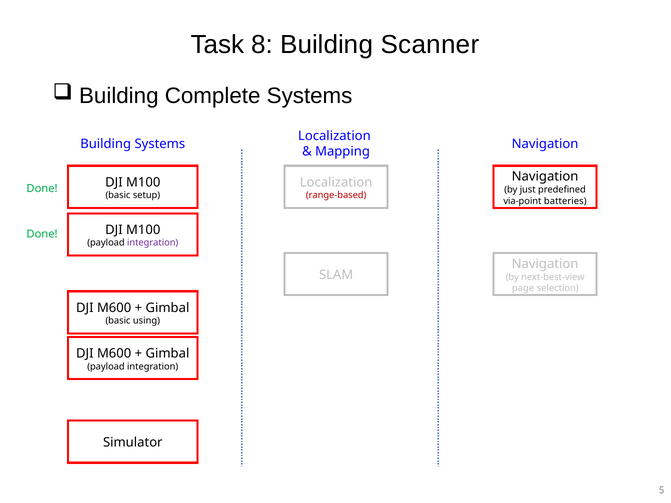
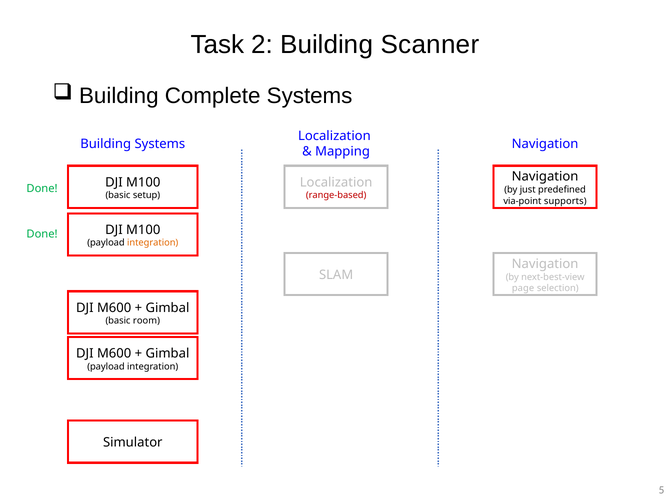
8: 8 -> 2 (262, 45)
batteries: batteries -> supports (565, 201)
integration colour: purple -> orange (153, 243)
using: using -> room (146, 321)
